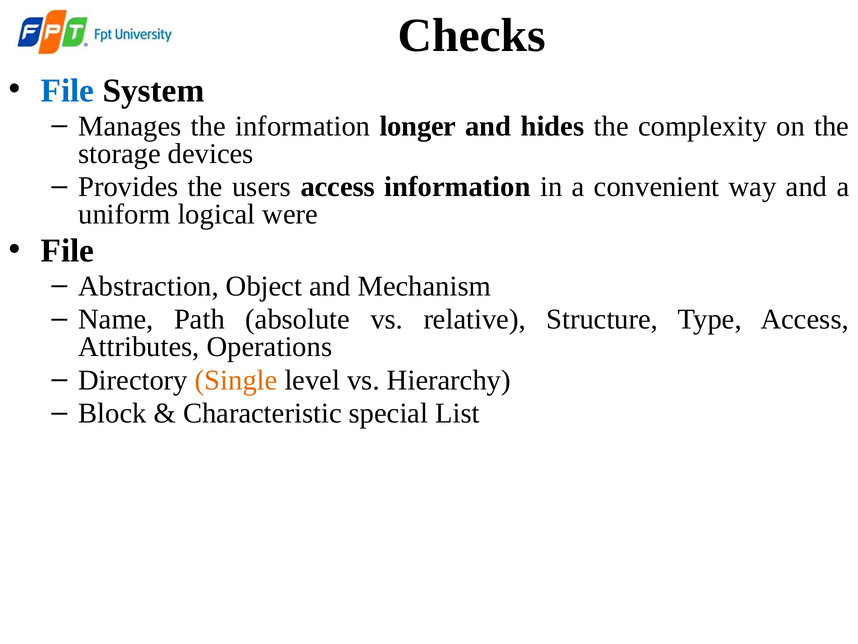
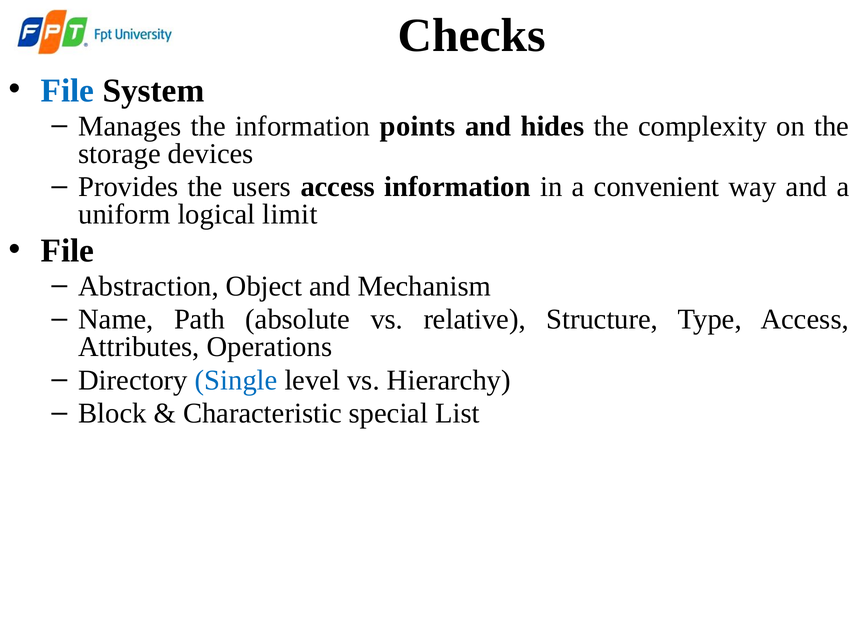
longer: longer -> points (418, 126)
were: were -> limit (290, 214)
Single colour: orange -> blue (236, 380)
